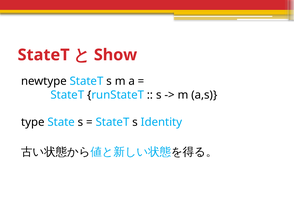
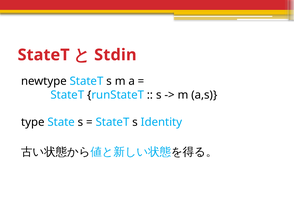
Show: Show -> Stdin (115, 55)
